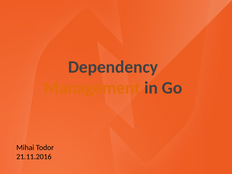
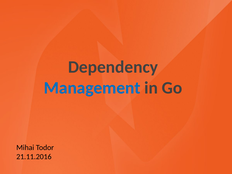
Management colour: orange -> blue (92, 88)
